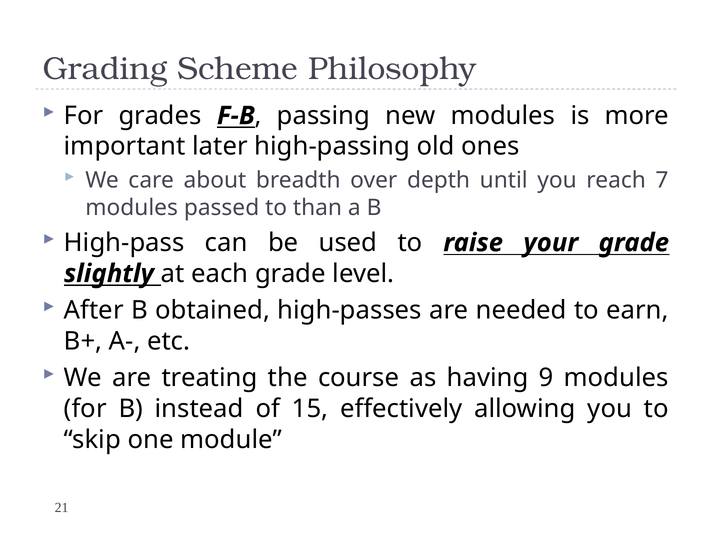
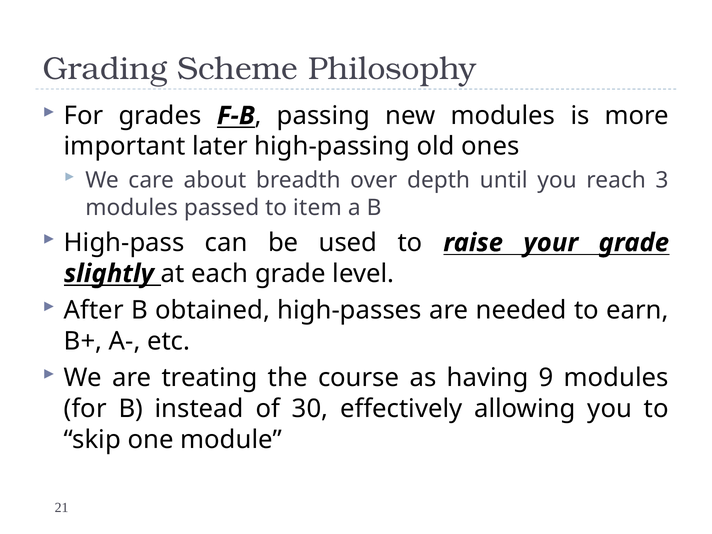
7: 7 -> 3 (662, 180)
than: than -> item (317, 208)
15: 15 -> 30 (310, 409)
